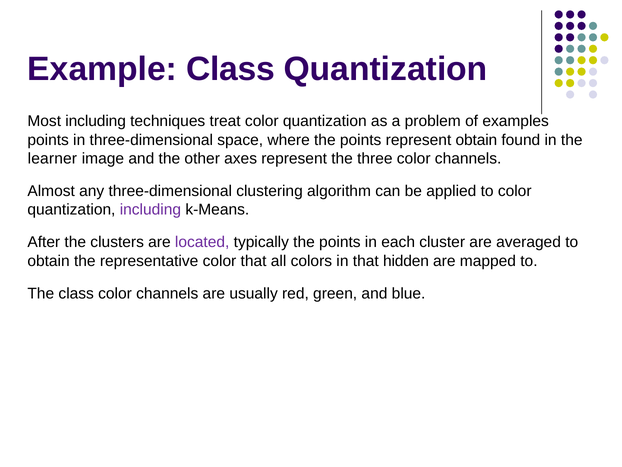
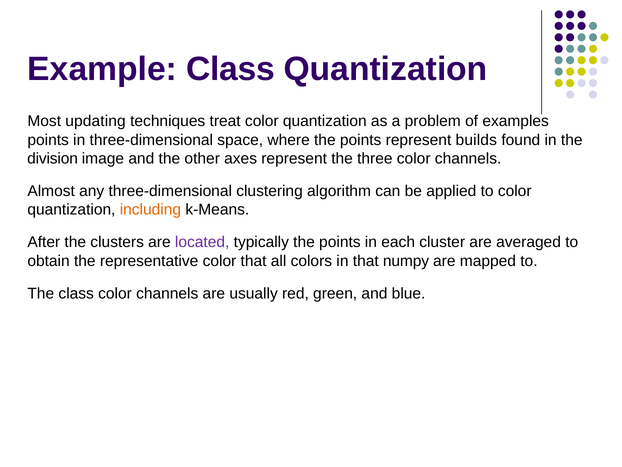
Most including: including -> updating (96, 121)
represent obtain: obtain -> builds (476, 140)
learner: learner -> division (53, 158)
including colour: purple -> orange (150, 210)
hidden: hidden -> numpy (406, 261)
